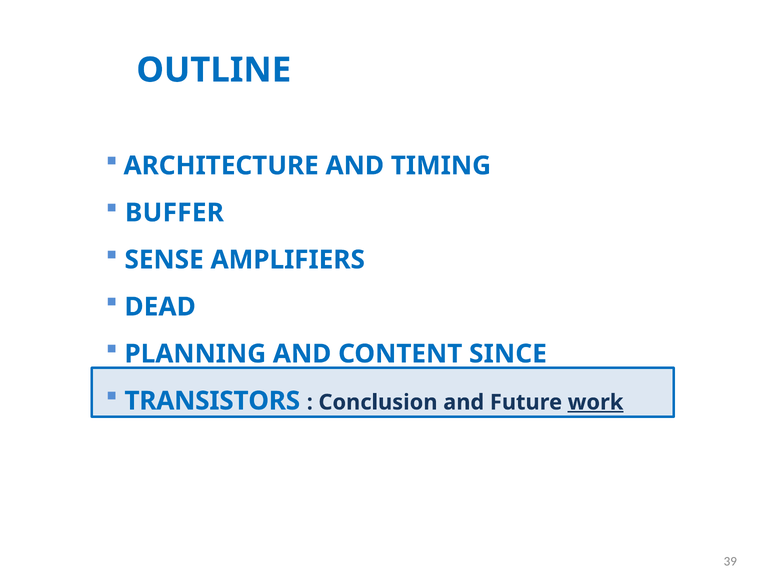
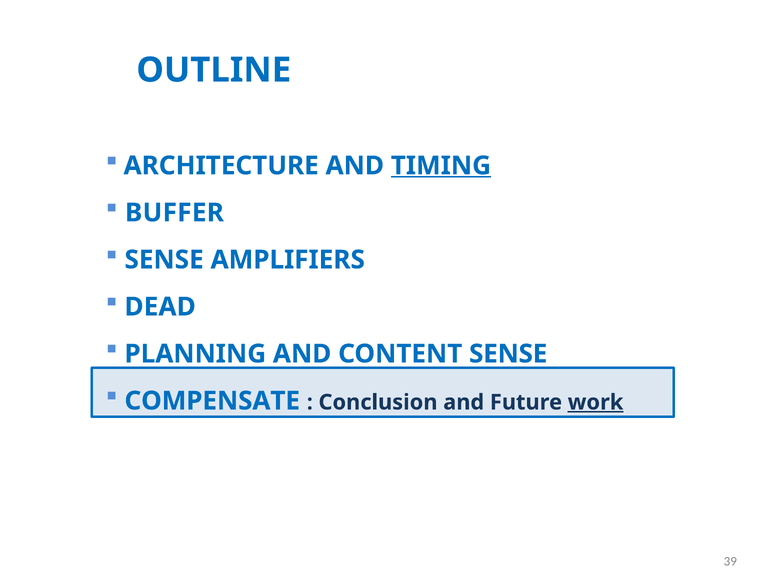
TIMING underline: none -> present (441, 166)
CONTENT SINCE: SINCE -> SENSE (508, 354)
TRANSISTORS: TRANSISTORS -> COMPENSATE (212, 401)
